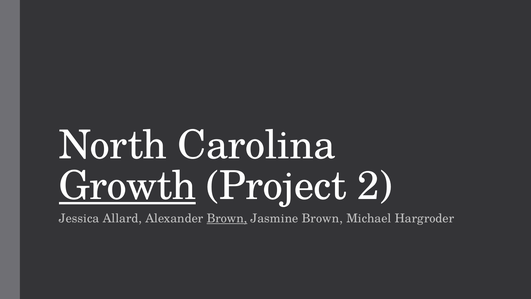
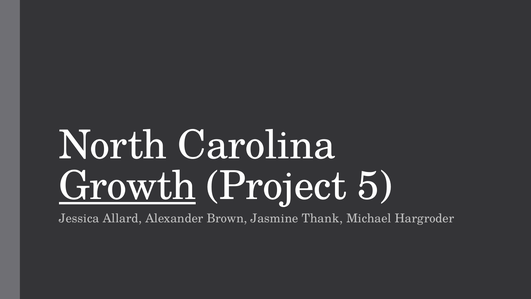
2: 2 -> 5 (375, 186)
Brown underline: present -> none (227, 218)
Jasmine Brown: Brown -> Thank (322, 218)
